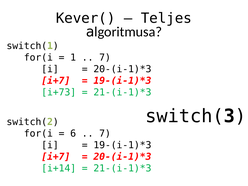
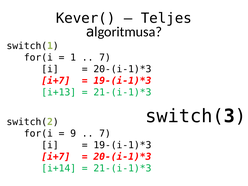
i+73: i+73 -> i+13 (59, 92)
6: 6 -> 9 (73, 134)
